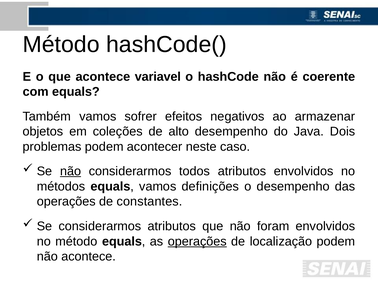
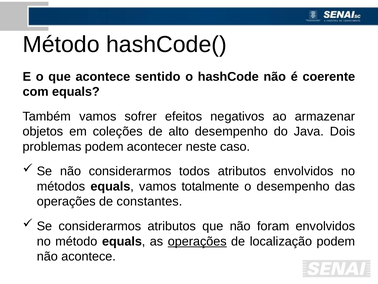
variavel: variavel -> sentido (158, 76)
não underline: present -> none (71, 171)
definições: definições -> totalmente (210, 186)
